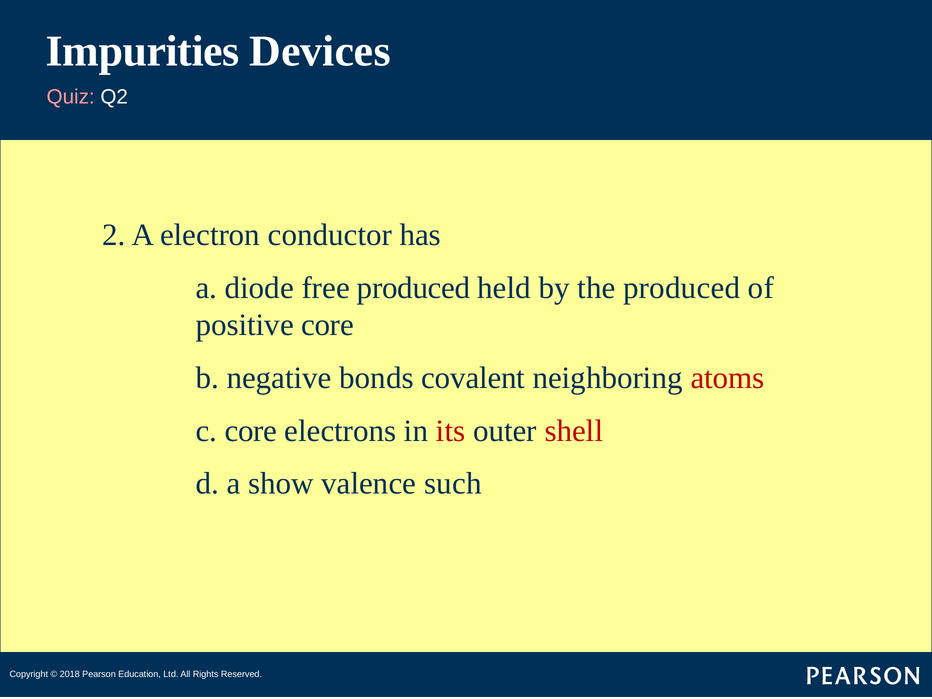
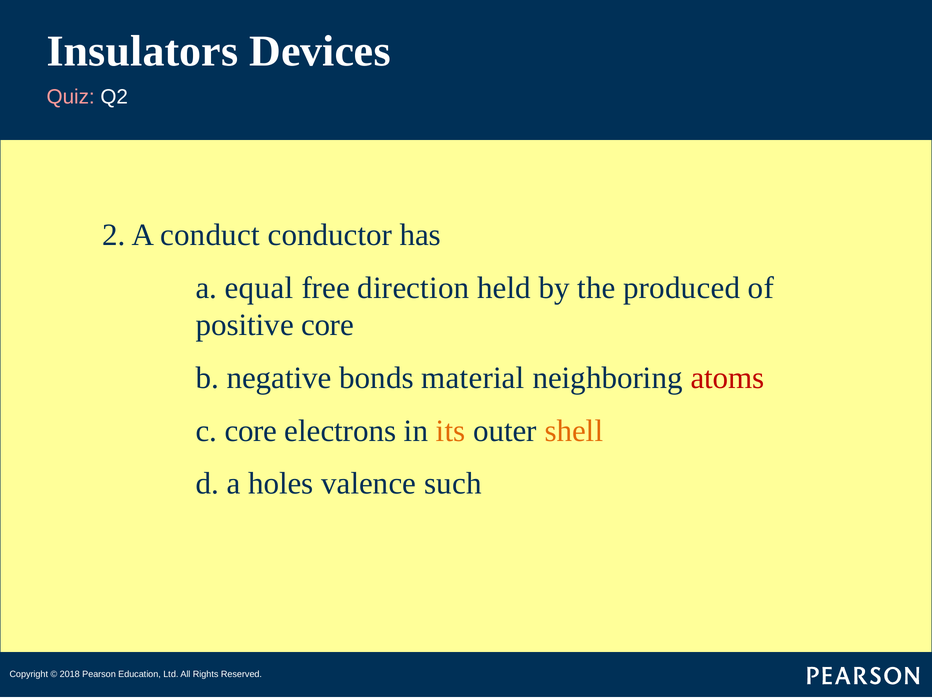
Impurities: Impurities -> Insulators (142, 51)
electron: electron -> conduct (210, 235)
diode: diode -> equal (259, 288)
free produced: produced -> direction (413, 288)
covalent: covalent -> material (473, 378)
its colour: red -> orange (451, 431)
shell colour: red -> orange (574, 431)
show: show -> holes (281, 484)
